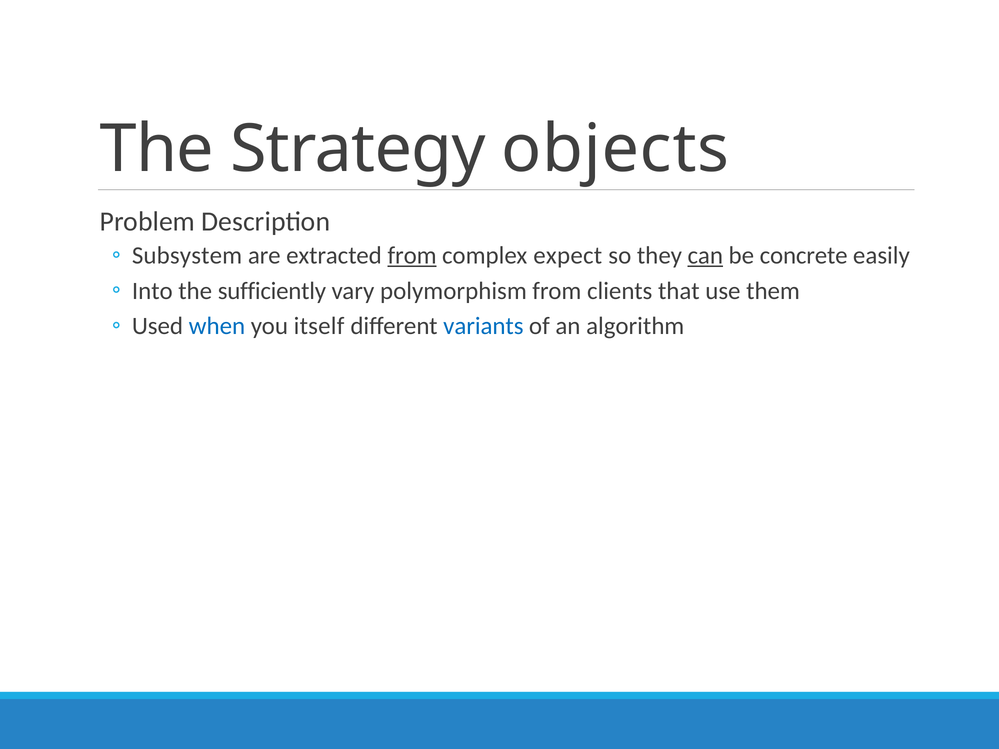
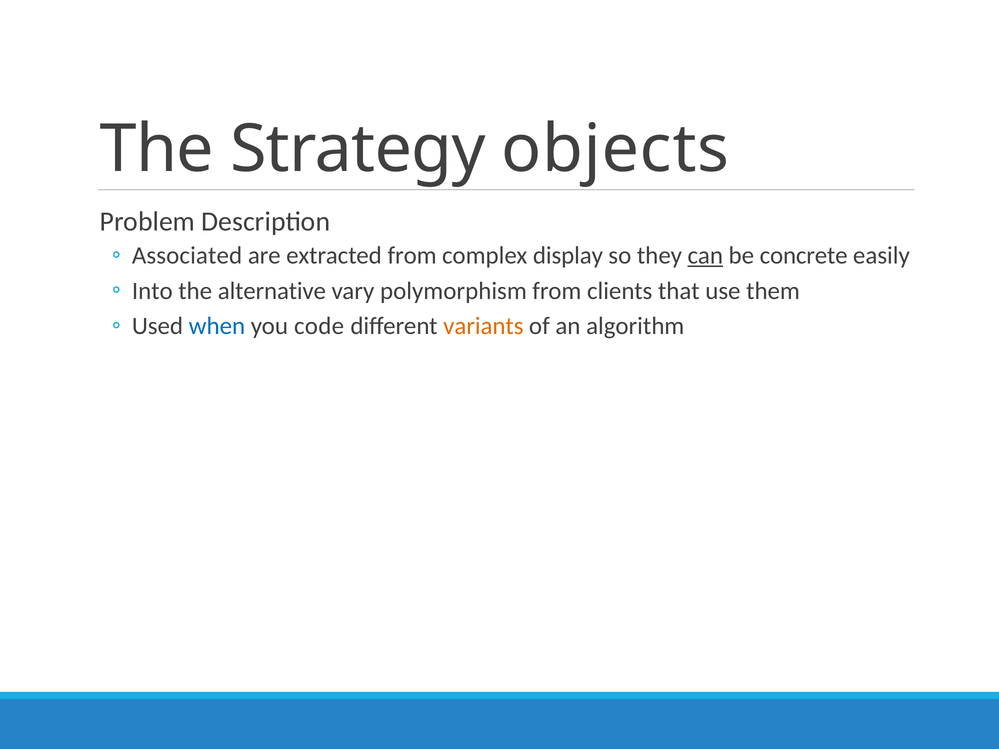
Subsystem: Subsystem -> Associated (187, 256)
from underline: present -> none (412, 256)
expect: expect -> display (568, 256)
sufficiently: sufficiently -> alternative (272, 291)
itself: itself -> code (319, 326)
variants colour: blue -> orange (483, 326)
